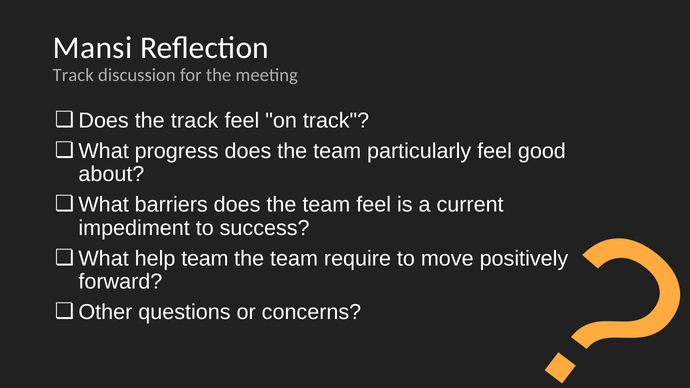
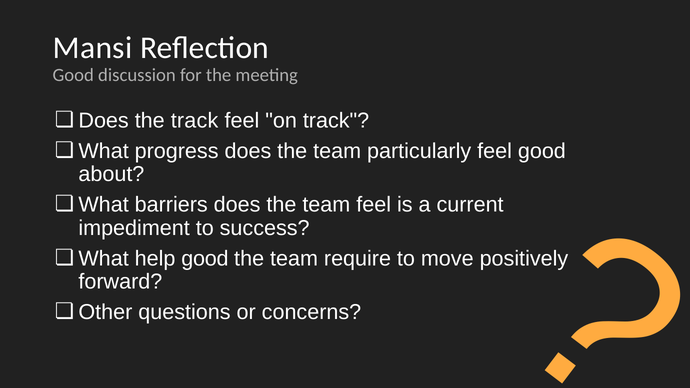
Track: Track -> Good (73, 75)
help team: team -> good (205, 259)
